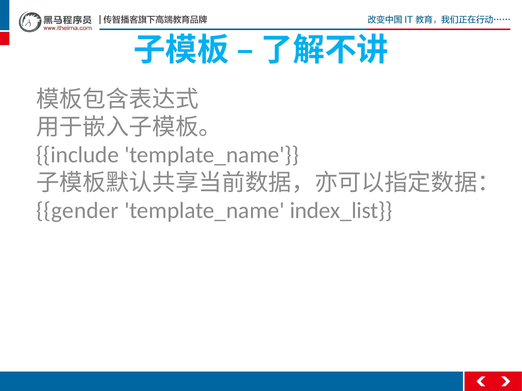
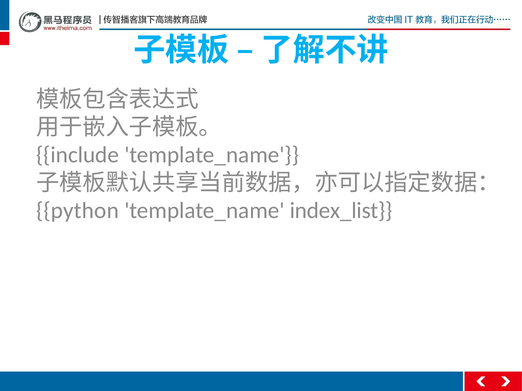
gender: gender -> python (77, 211)
